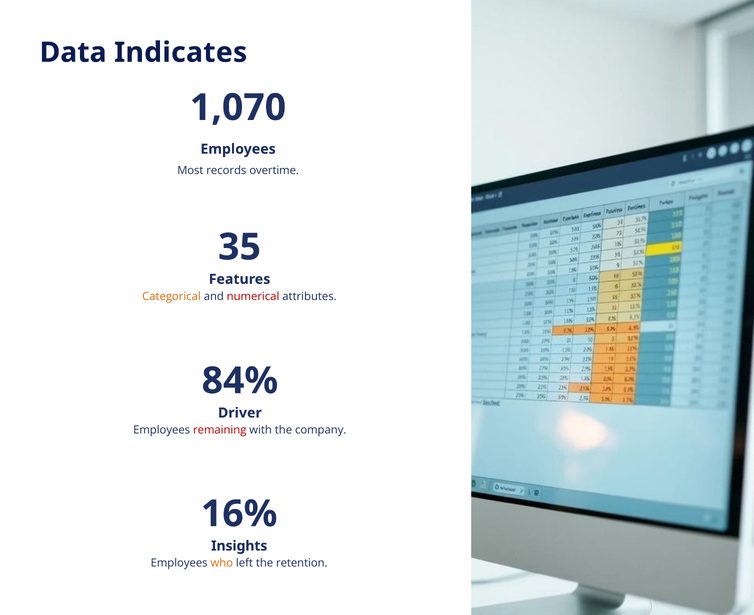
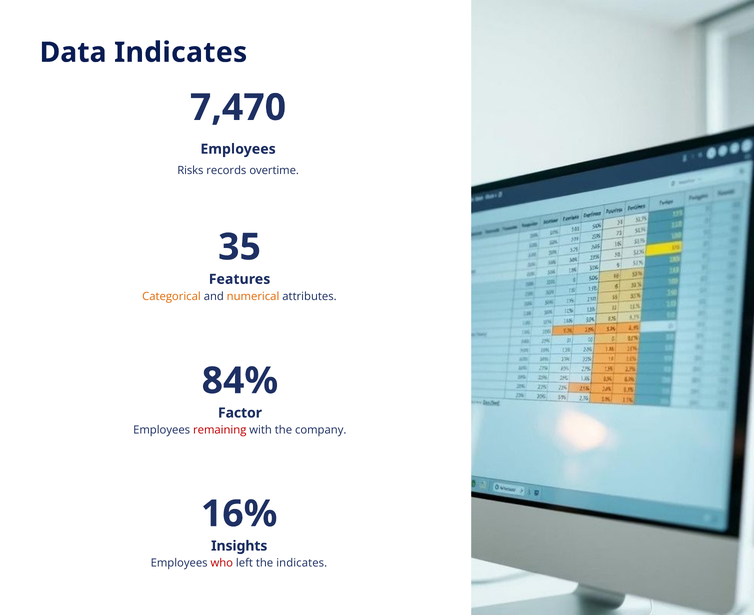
1,070: 1,070 -> 7,470 (238, 108)
Most: Most -> Risks (190, 171)
numerical colour: red -> orange (253, 297)
Driver: Driver -> Factor (240, 413)
who colour: orange -> red (222, 564)
the retention: retention -> indicates (302, 564)
